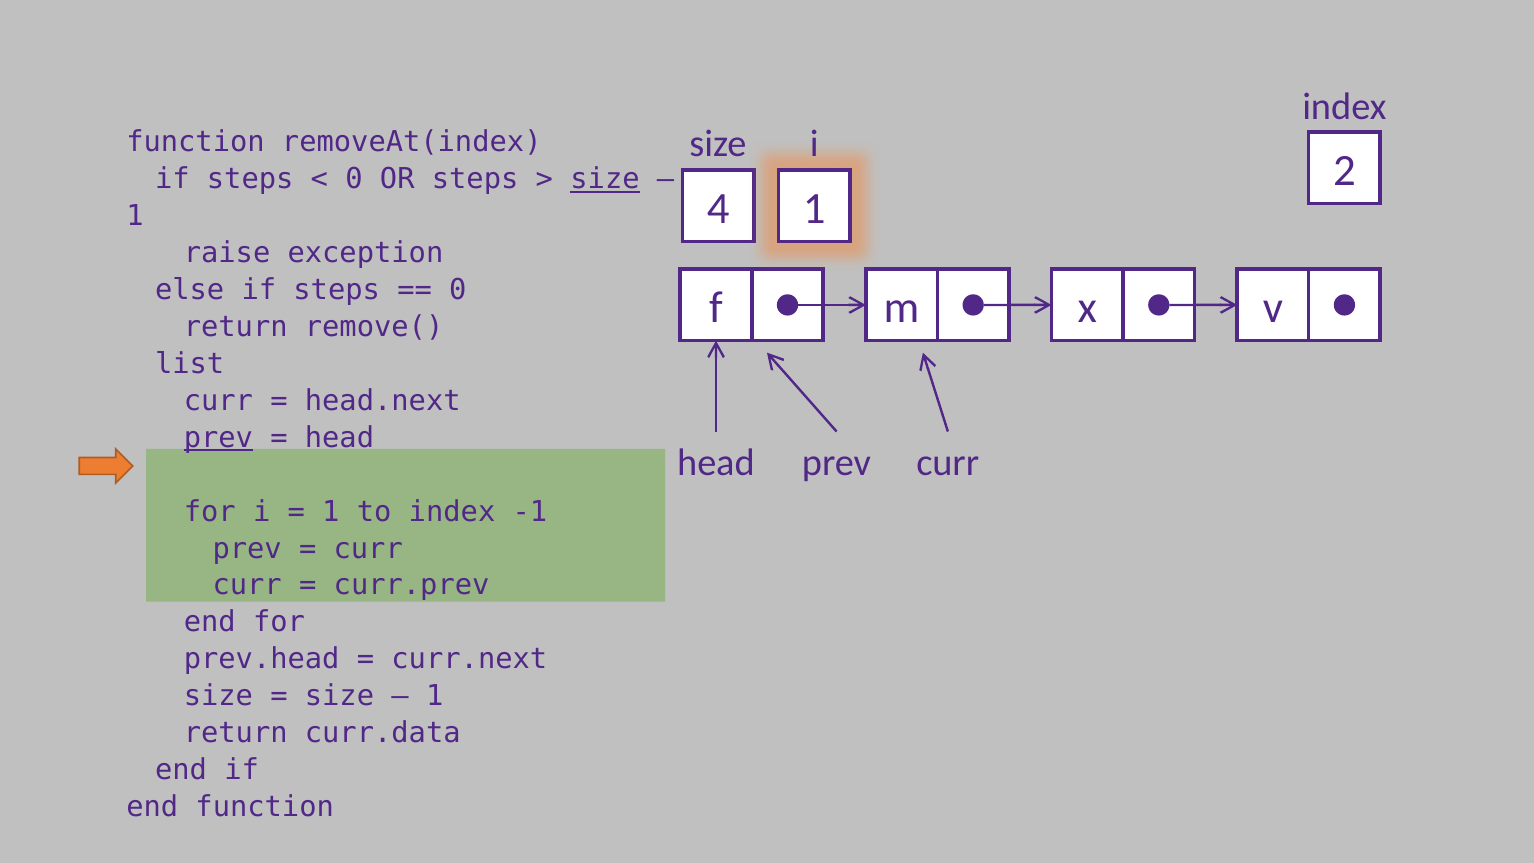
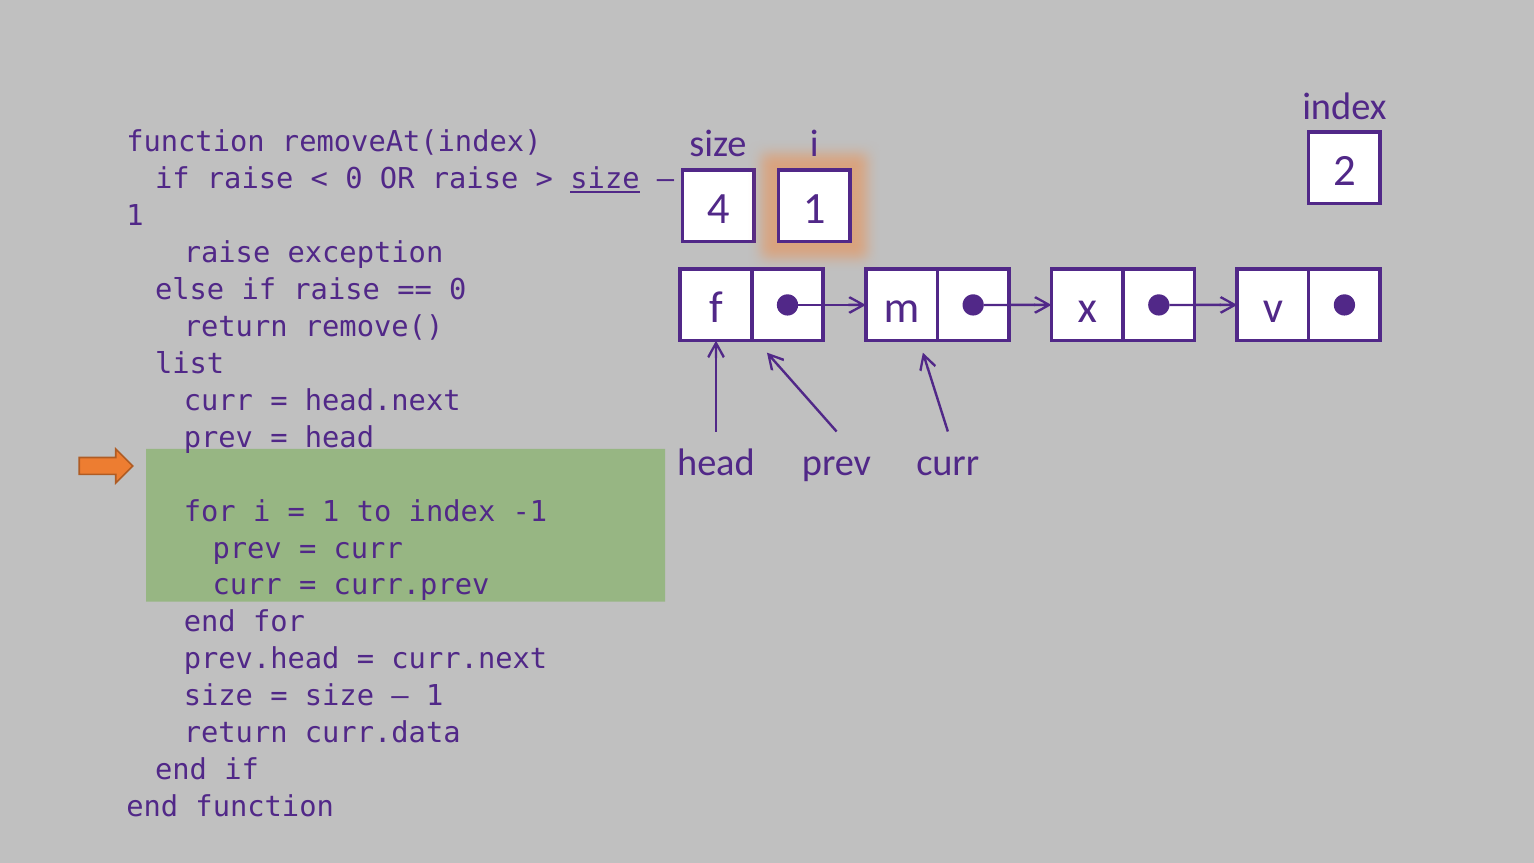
steps: steps -> raise (250, 179)
OR steps: steps -> raise (475, 179)
else if steps: steps -> raise (337, 290)
prev underline: present -> none (218, 438)
